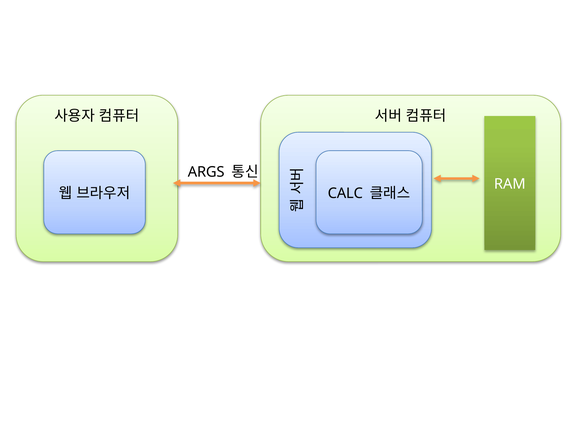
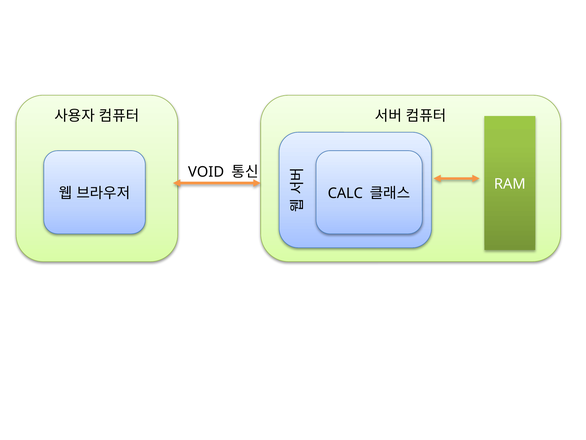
ARGS: ARGS -> VOID (206, 172)
